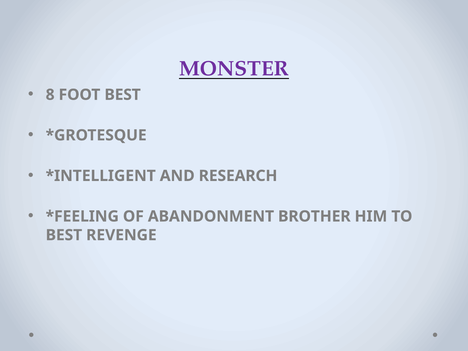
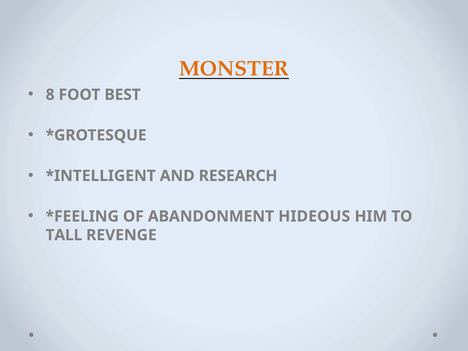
MONSTER colour: purple -> orange (234, 69)
BROTHER: BROTHER -> HIDEOUS (314, 216)
BEST: BEST -> TALL (64, 235)
